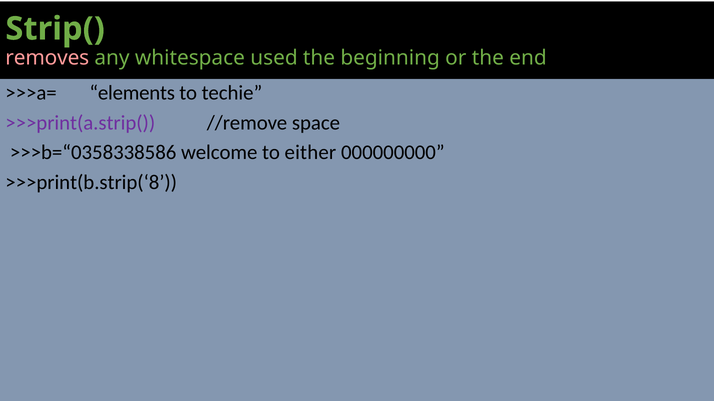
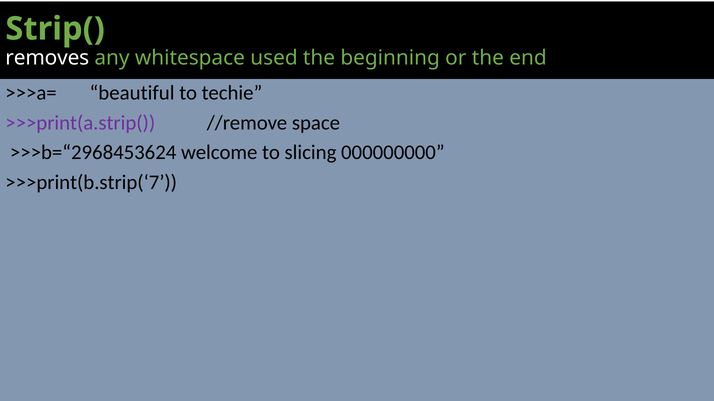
removes colour: pink -> white (47, 58)
elements: elements -> beautiful (132, 93)
>>>b=“0358338586: >>>b=“0358338586 -> >>>b=“2968453624 (93, 153)
either: either -> slicing (311, 153)
>>>print(b.strip(‘8: >>>print(b.strip(‘8 -> >>>print(b.strip(‘7 (91, 183)
